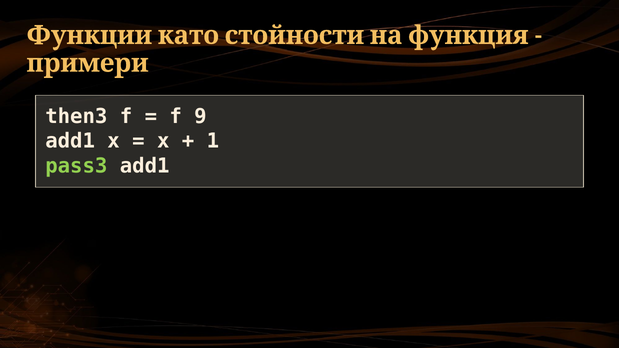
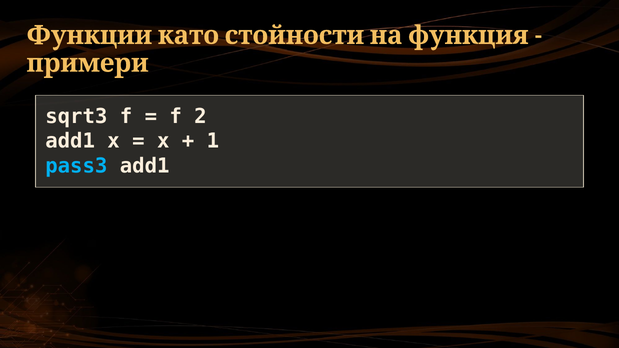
then3: then3 -> sqrt3 (76, 116)
9: 9 -> 2 (200, 116)
pass3 colour: light green -> light blue (76, 166)
